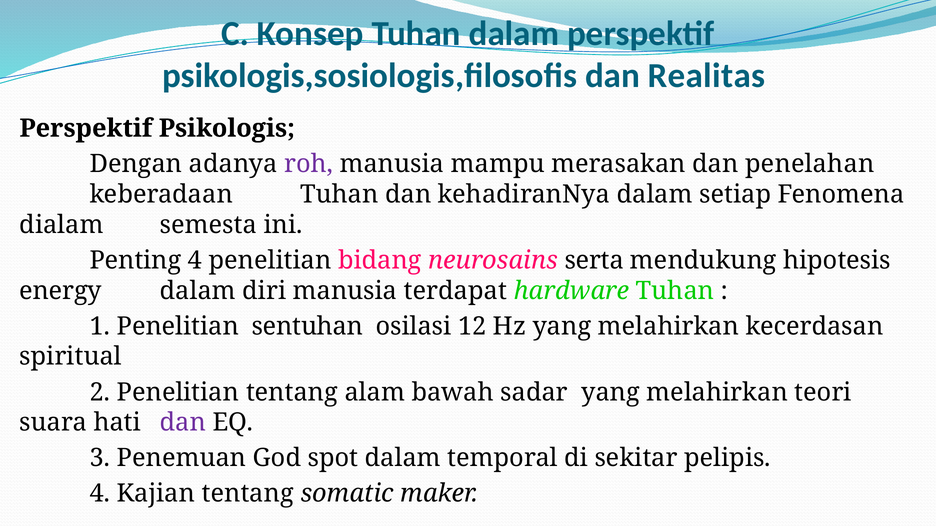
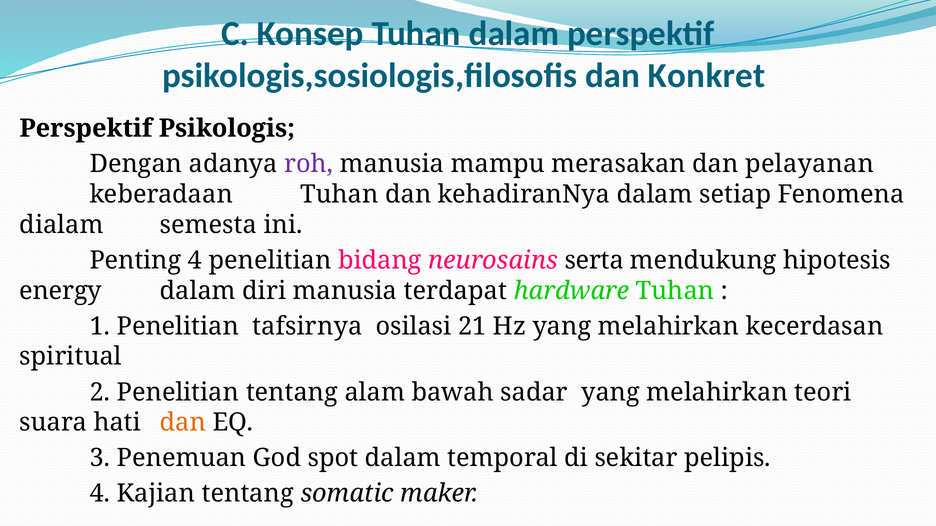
Realitas: Realitas -> Konkret (707, 76)
penelahan: penelahan -> pelayanan (810, 164)
sentuhan: sentuhan -> tafsirnya (307, 326)
12: 12 -> 21 (472, 326)
dan colour: purple -> orange (183, 423)
